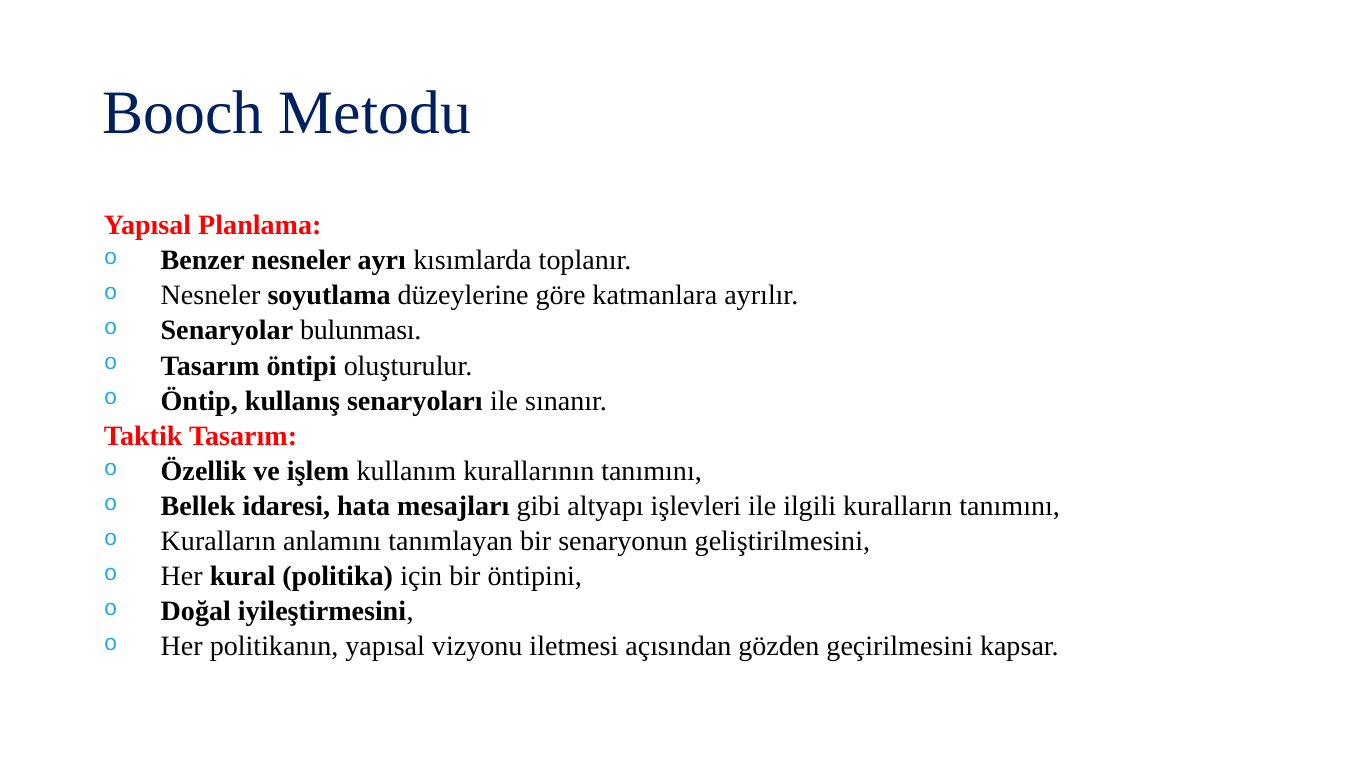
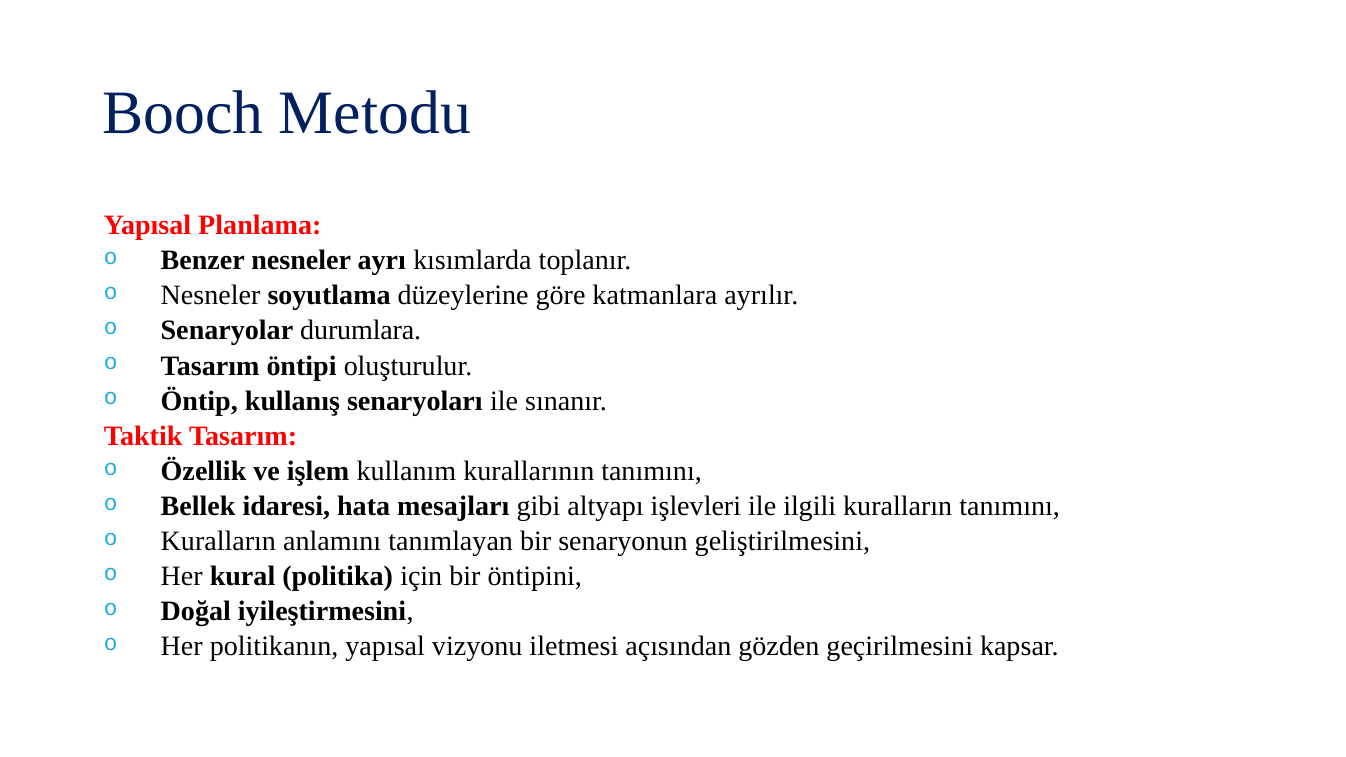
bulunması: bulunması -> durumlara (361, 331)
